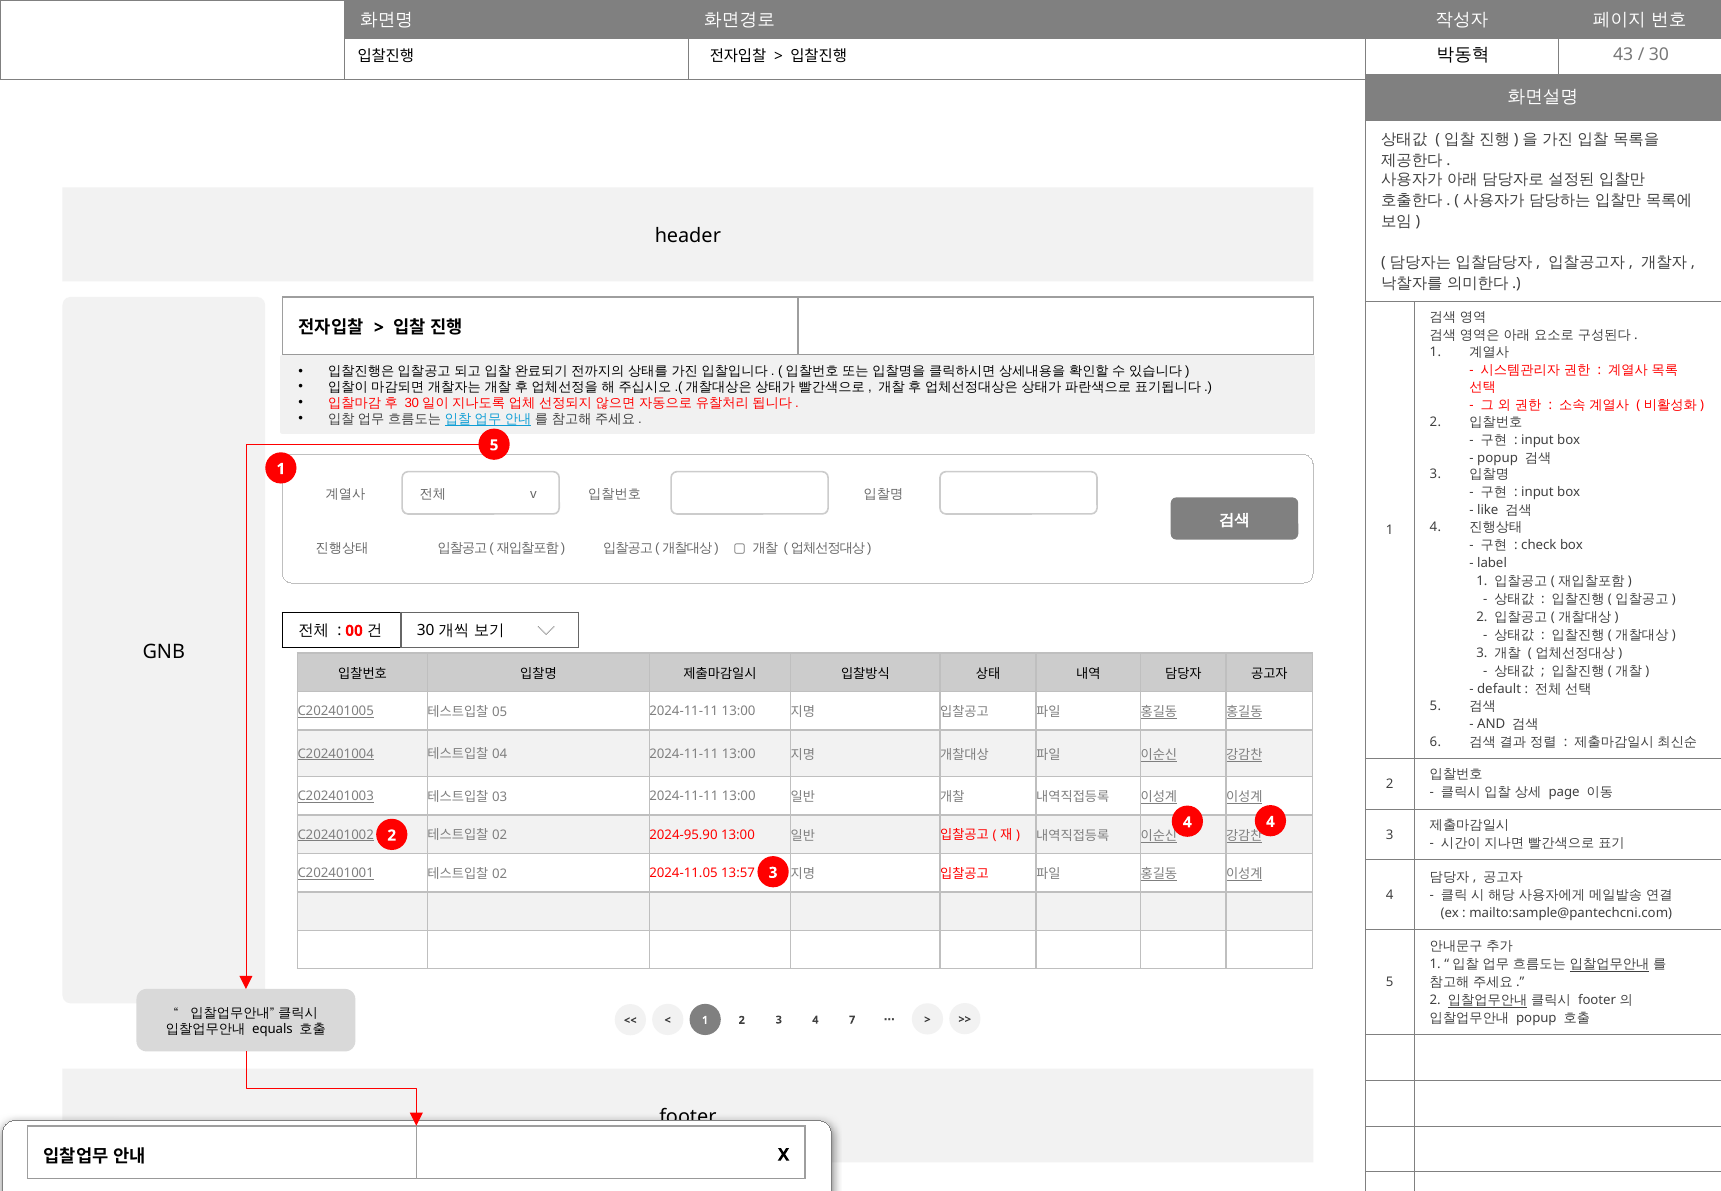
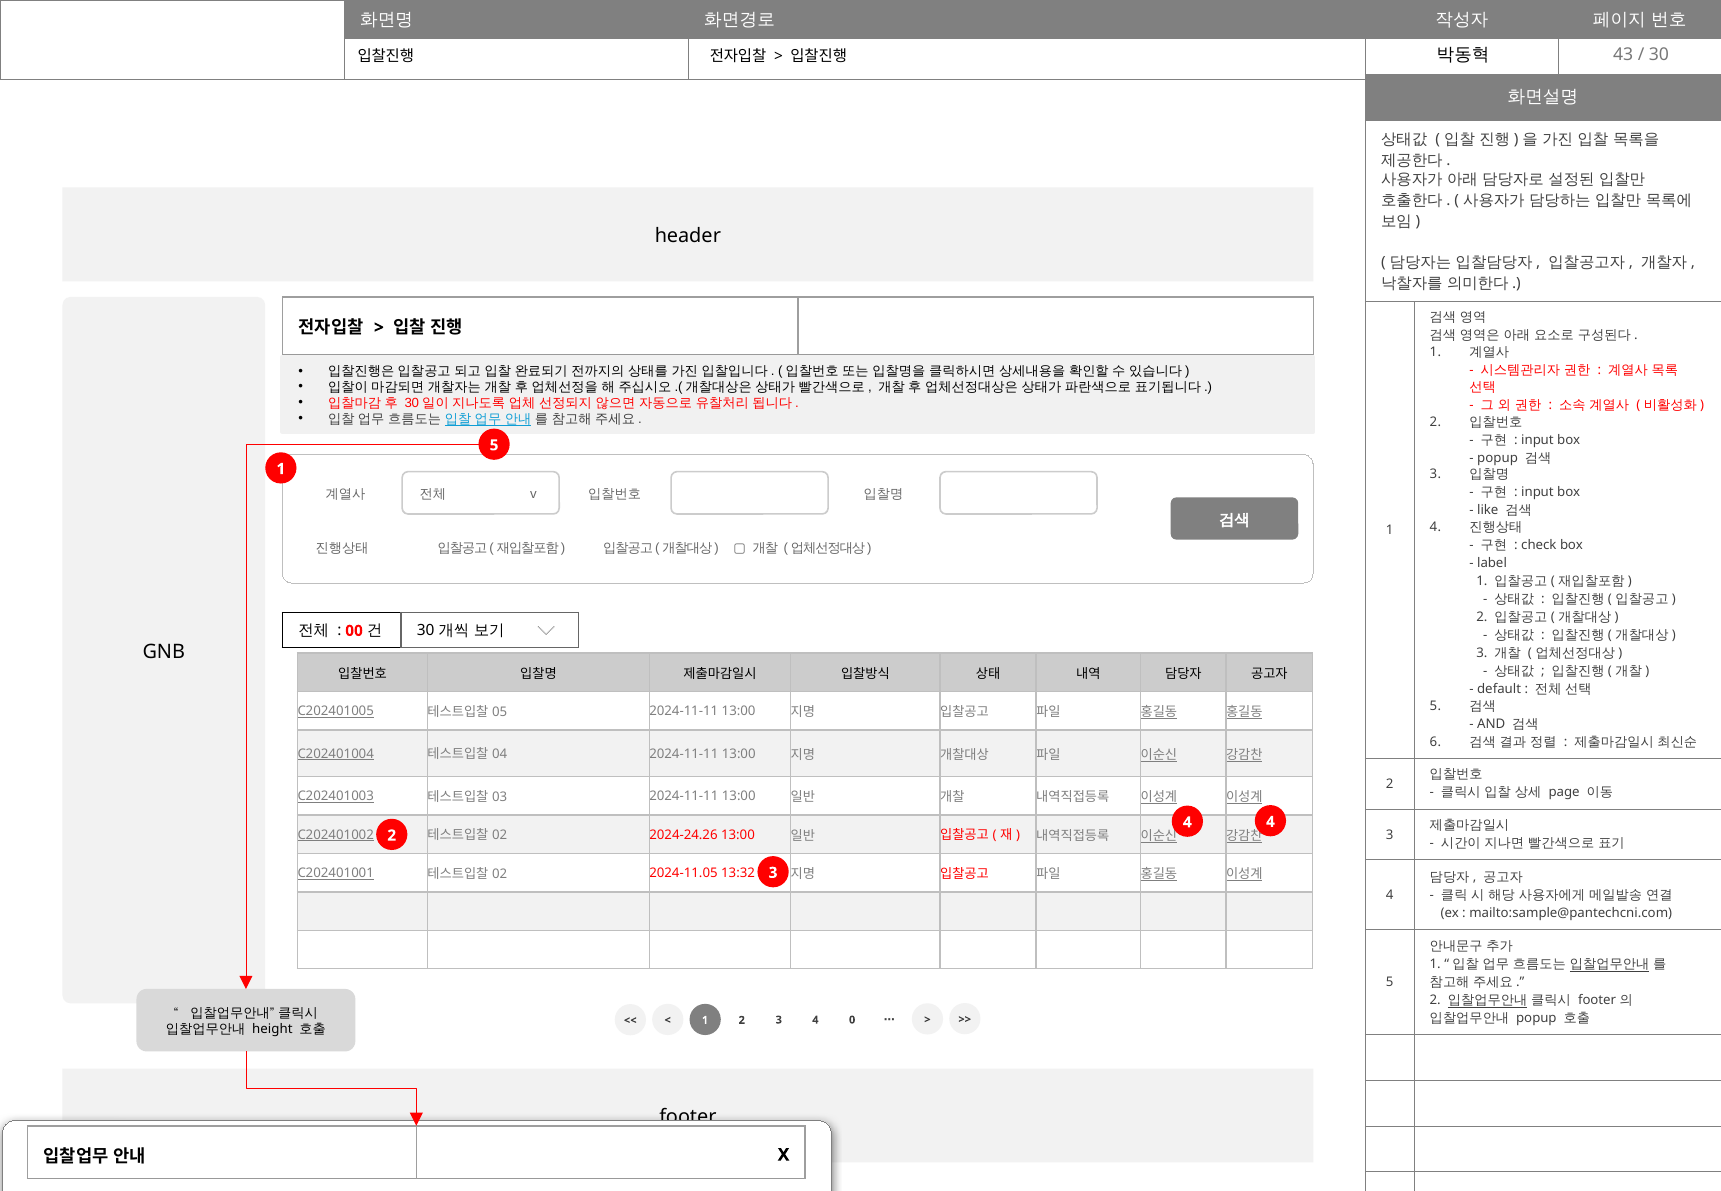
2024-95.90: 2024-95.90 -> 2024-24.26 (684, 835)
13:57: 13:57 -> 13:32 (738, 874)
7: 7 -> 0 (852, 1020)
equals: equals -> height (272, 1029)
